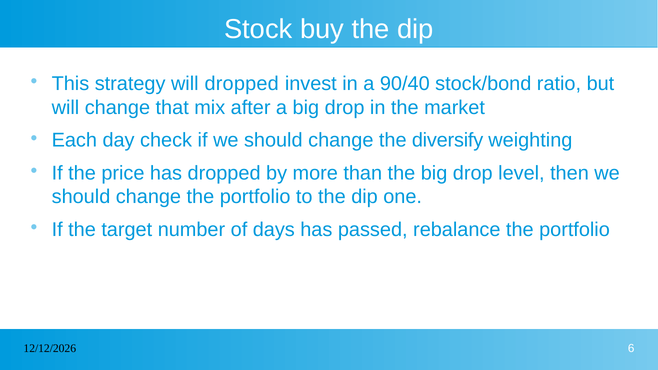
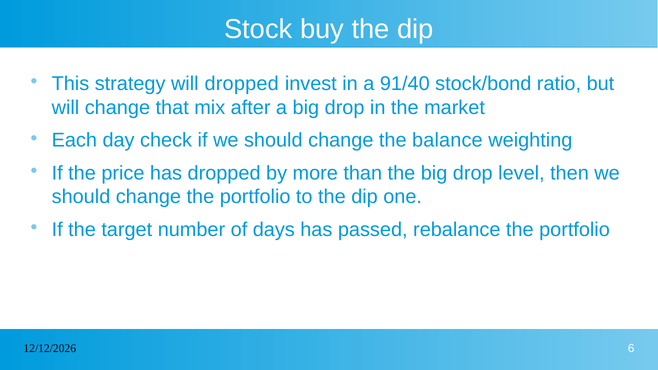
90/40: 90/40 -> 91/40 (405, 84)
diversify: diversify -> balance (447, 140)
